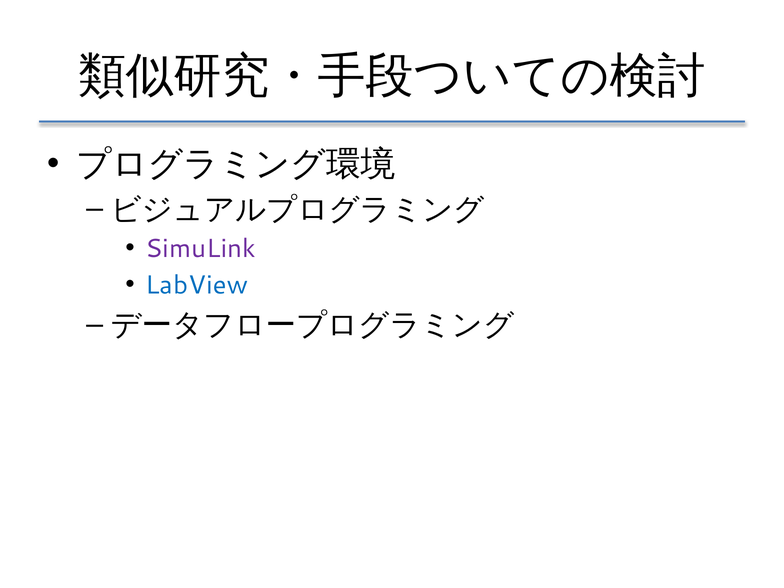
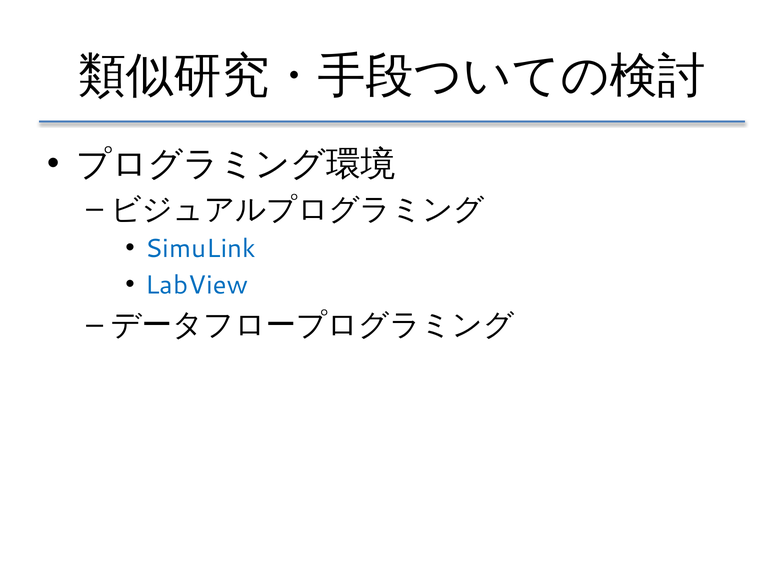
SimuLink colour: purple -> blue (201, 248)
